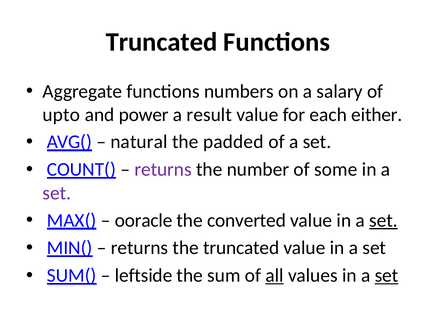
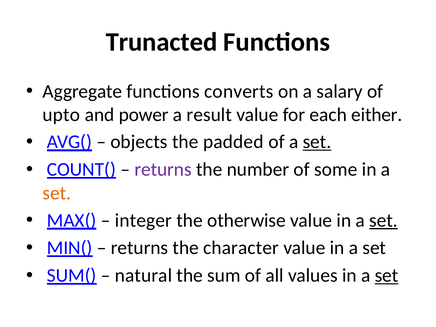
Truncated: Truncated -> Trunacted (161, 42)
numbers: numbers -> converts (239, 91)
natural: natural -> objects (139, 142)
set underline: none -> present (317, 142)
set colour: purple -> orange (57, 193)
ooracle: ooracle -> integer (143, 220)
converted: converted -> otherwise (247, 220)
the truncated: truncated -> character (241, 248)
leftside: leftside -> natural (144, 275)
all underline: present -> none (275, 275)
